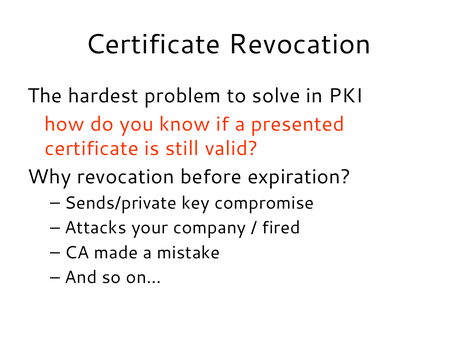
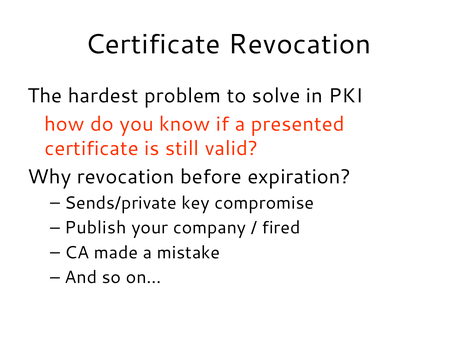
Attacks: Attacks -> Publish (95, 228)
